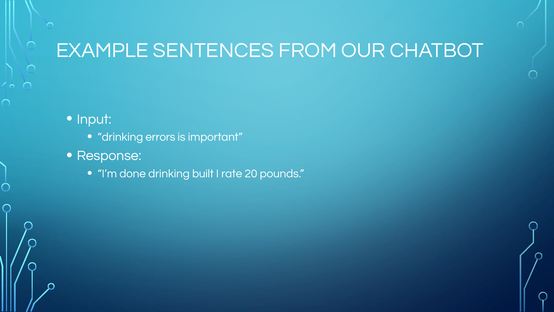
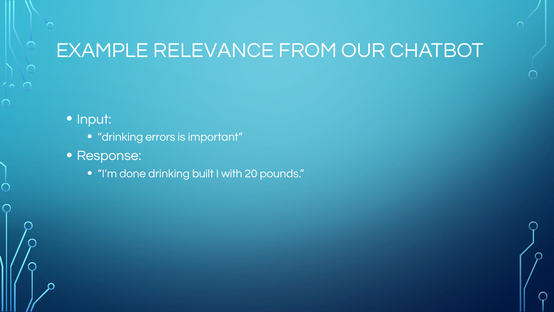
SENTENCES: SENTENCES -> RELEVANCE (214, 50)
rate: rate -> with (232, 173)
